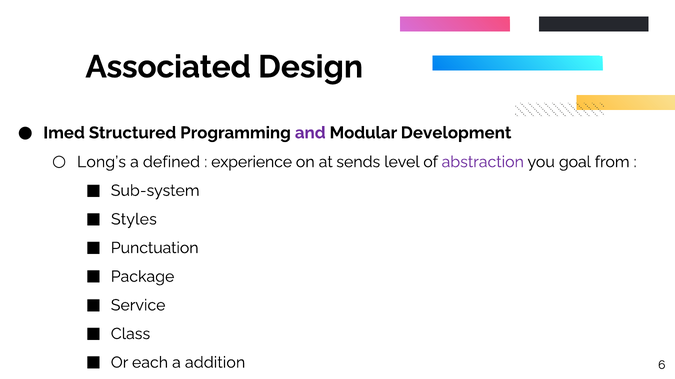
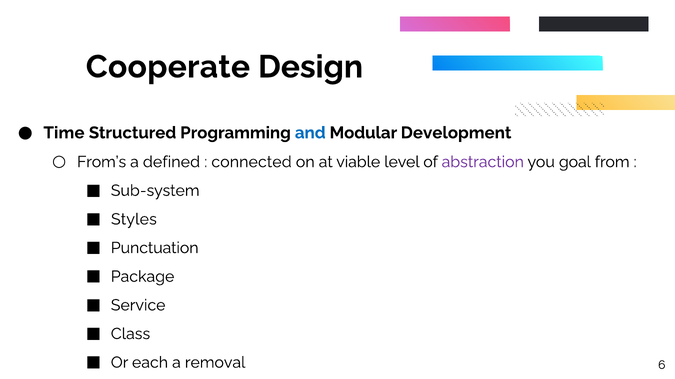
Associated: Associated -> Cooperate (168, 67)
Imed: Imed -> Time (64, 133)
and colour: purple -> blue (310, 133)
Long’s: Long’s -> From’s (102, 162)
experience: experience -> connected (251, 162)
sends: sends -> viable (358, 162)
addition: addition -> removal (215, 363)
